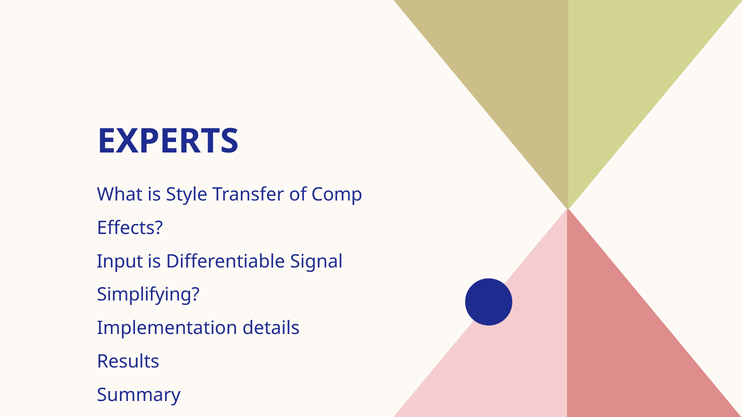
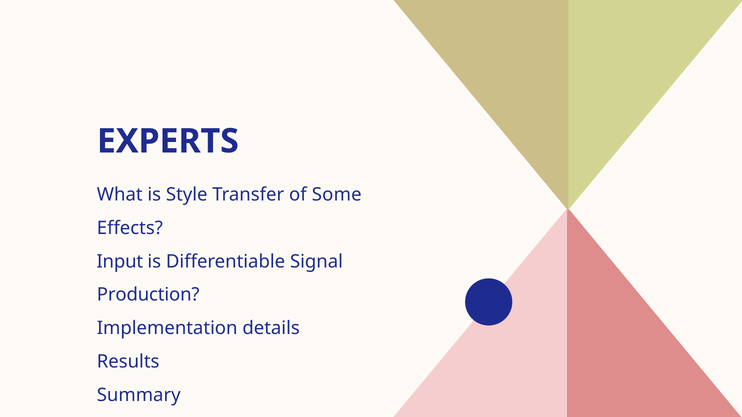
Comp: Comp -> Some (337, 195)
Simplifying: Simplifying -> Production (148, 295)
